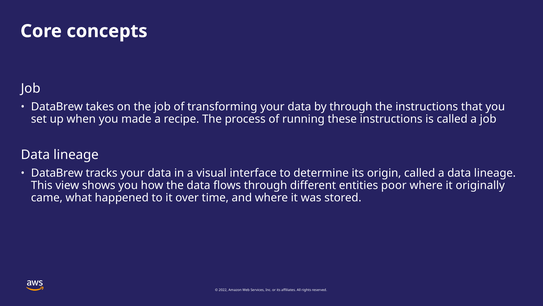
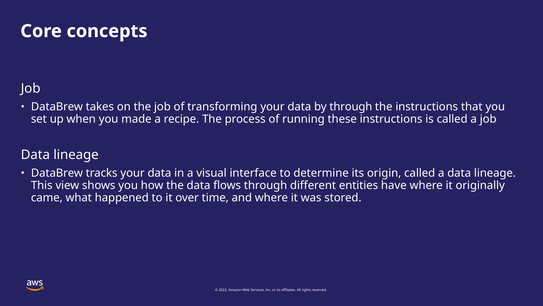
poor: poor -> have (394, 185)
